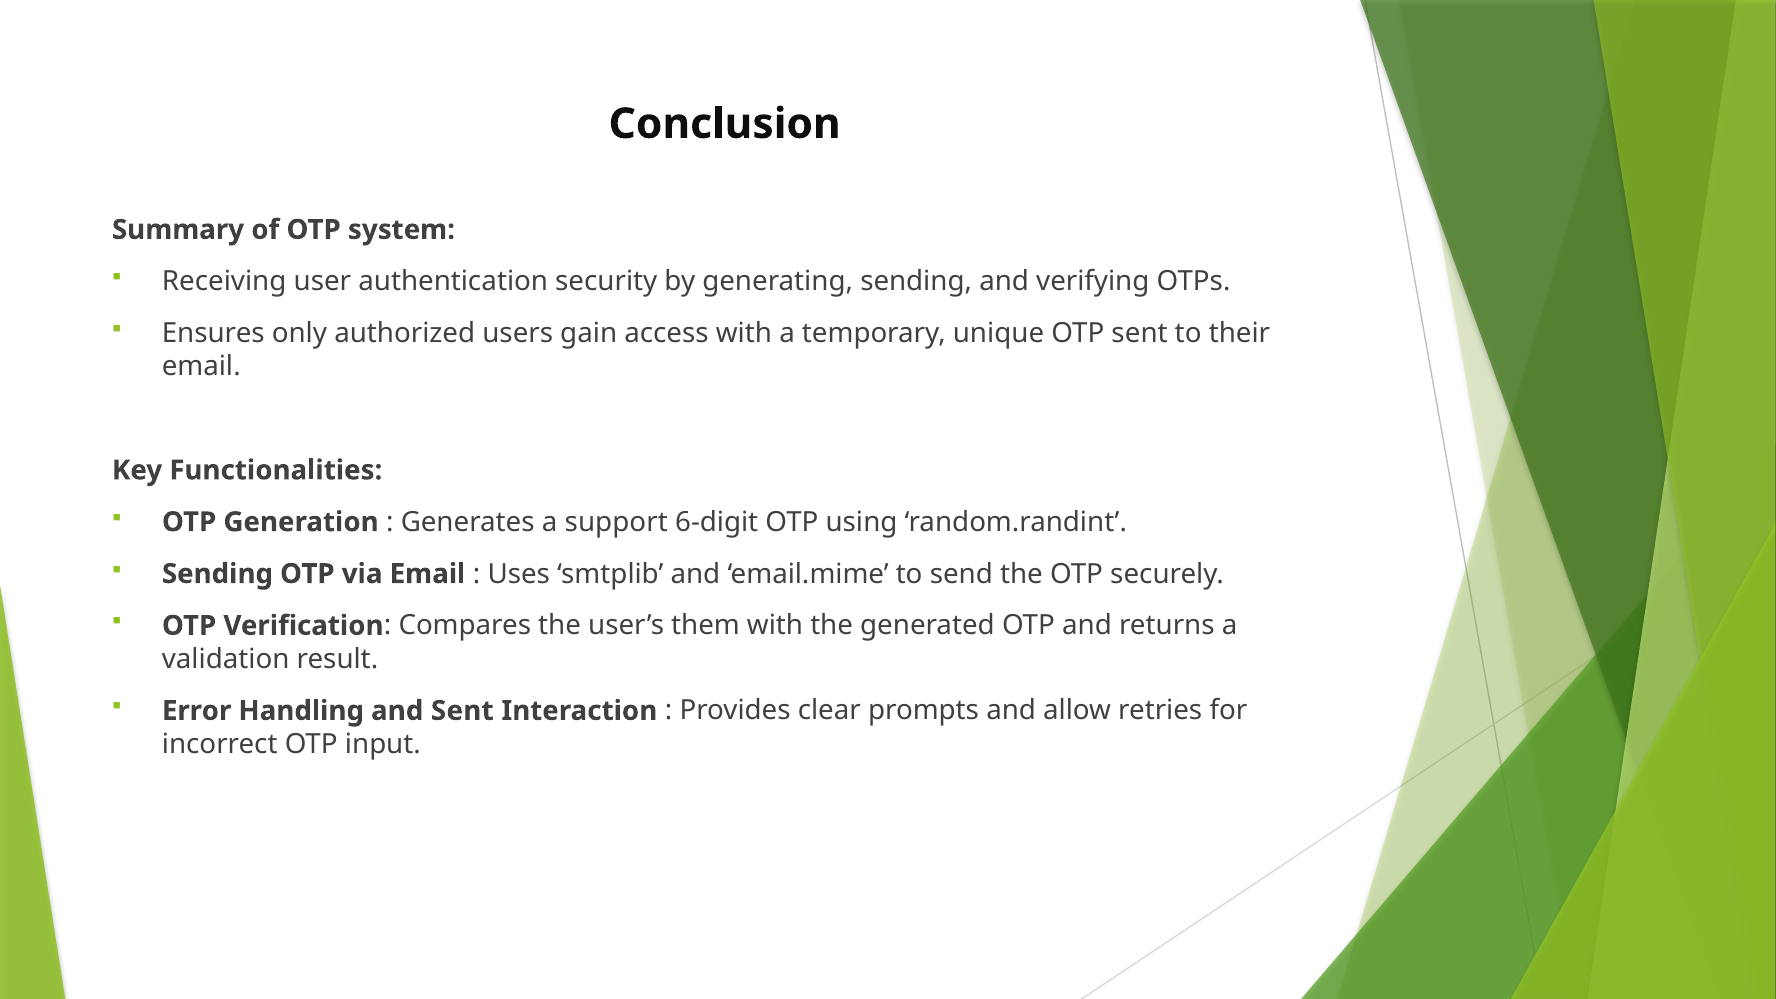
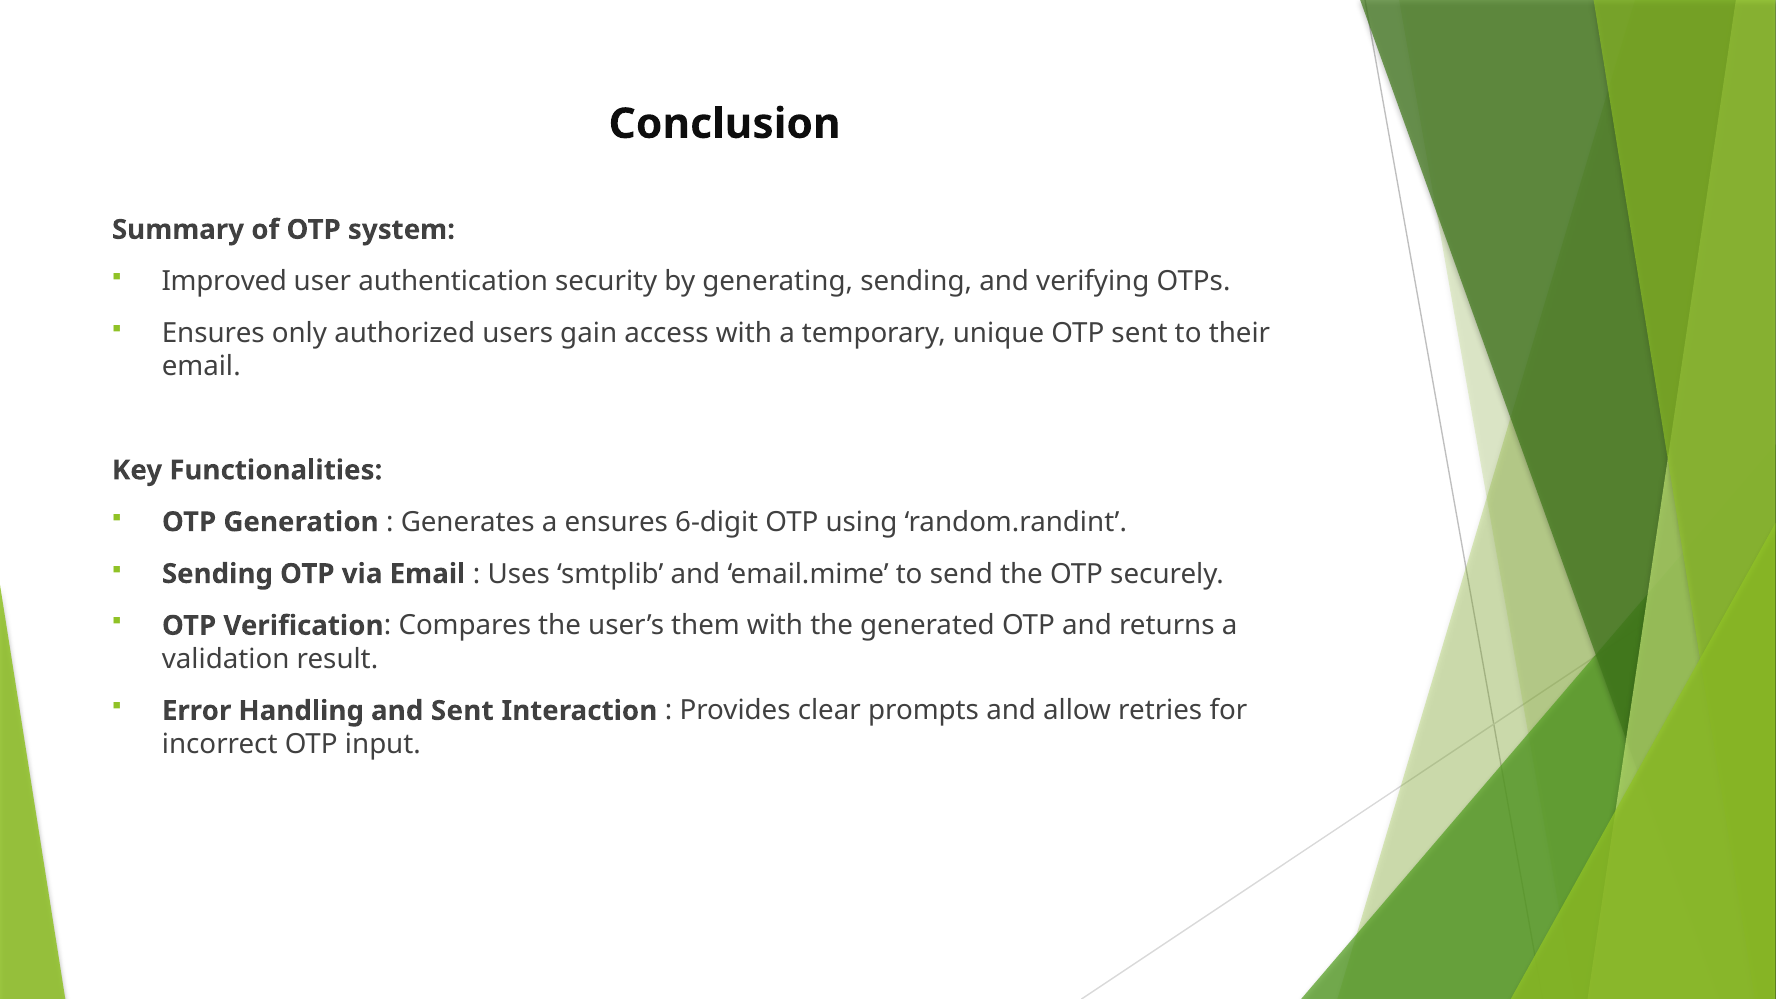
Receiving: Receiving -> Improved (224, 282)
a support: support -> ensures (616, 522)
